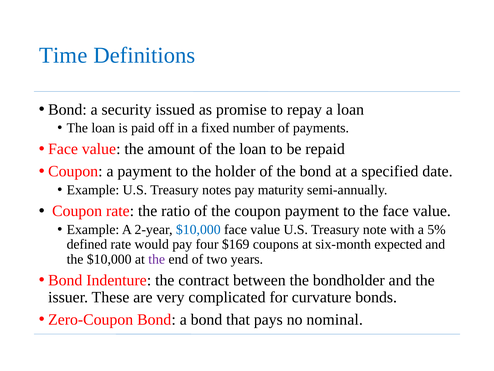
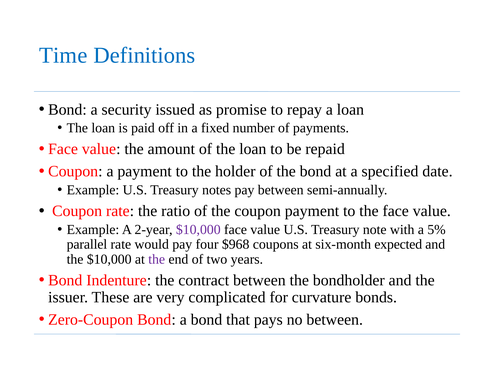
pay maturity: maturity -> between (281, 190)
$10,000 colour: blue -> purple (198, 229)
defined: defined -> parallel (87, 244)
$169: $169 -> $968 (236, 244)
no nominal: nominal -> between (335, 319)
